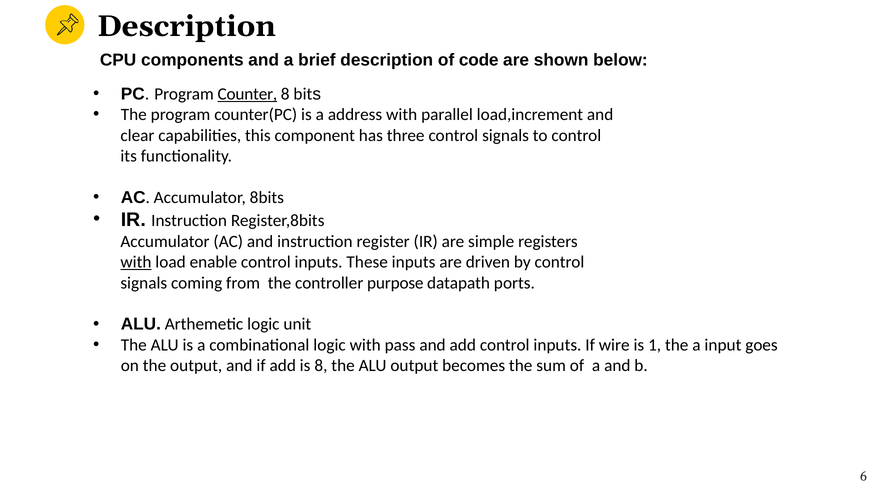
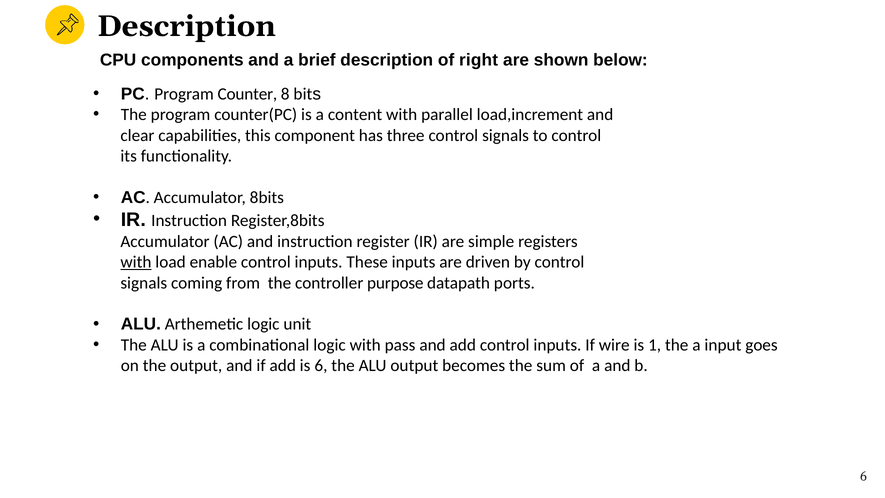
code: code -> right (479, 60)
Counter underline: present -> none (247, 94)
address: address -> content (355, 115)
is 8: 8 -> 6 (321, 365)
